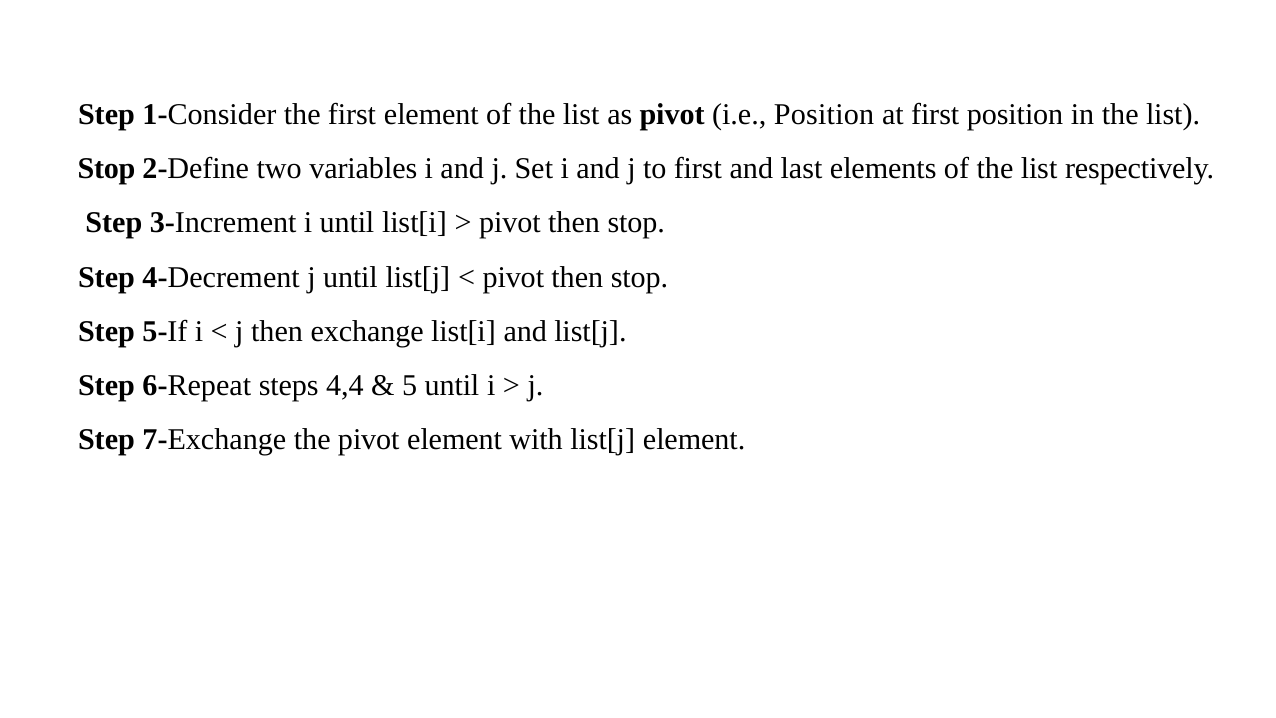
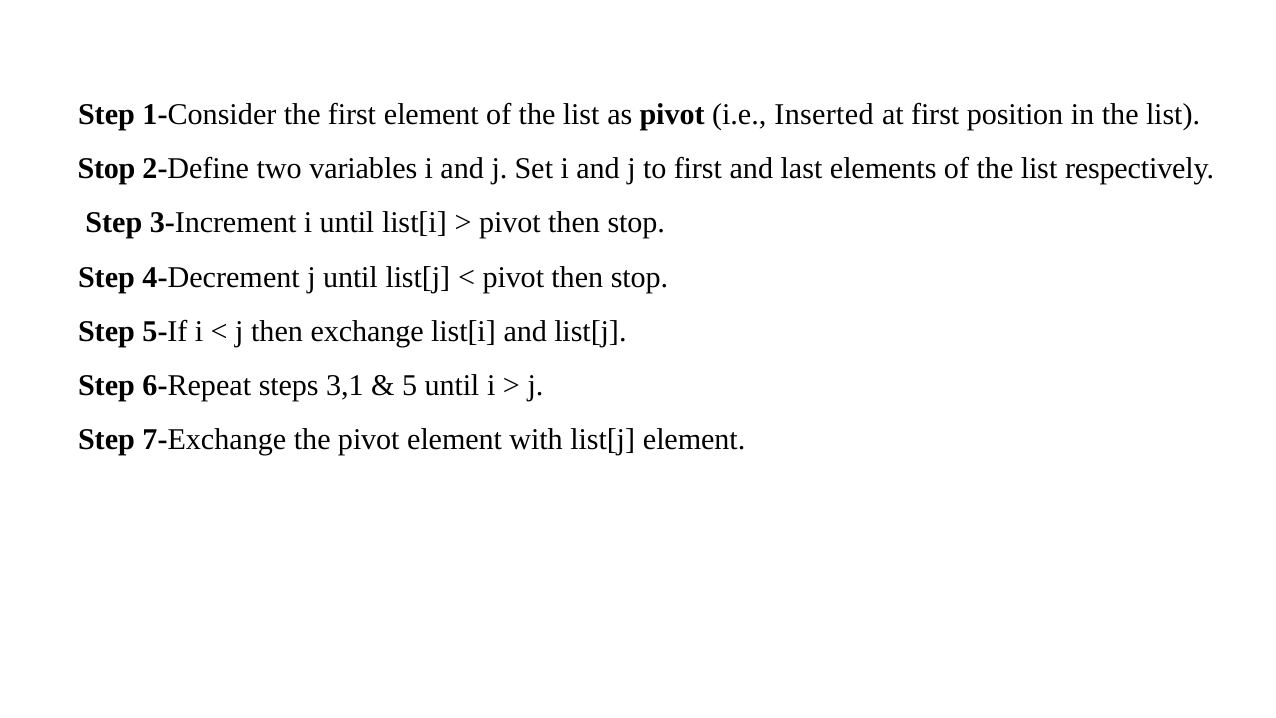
i.e Position: Position -> Inserted (824, 114)
4,4: 4,4 -> 3,1 (345, 386)
